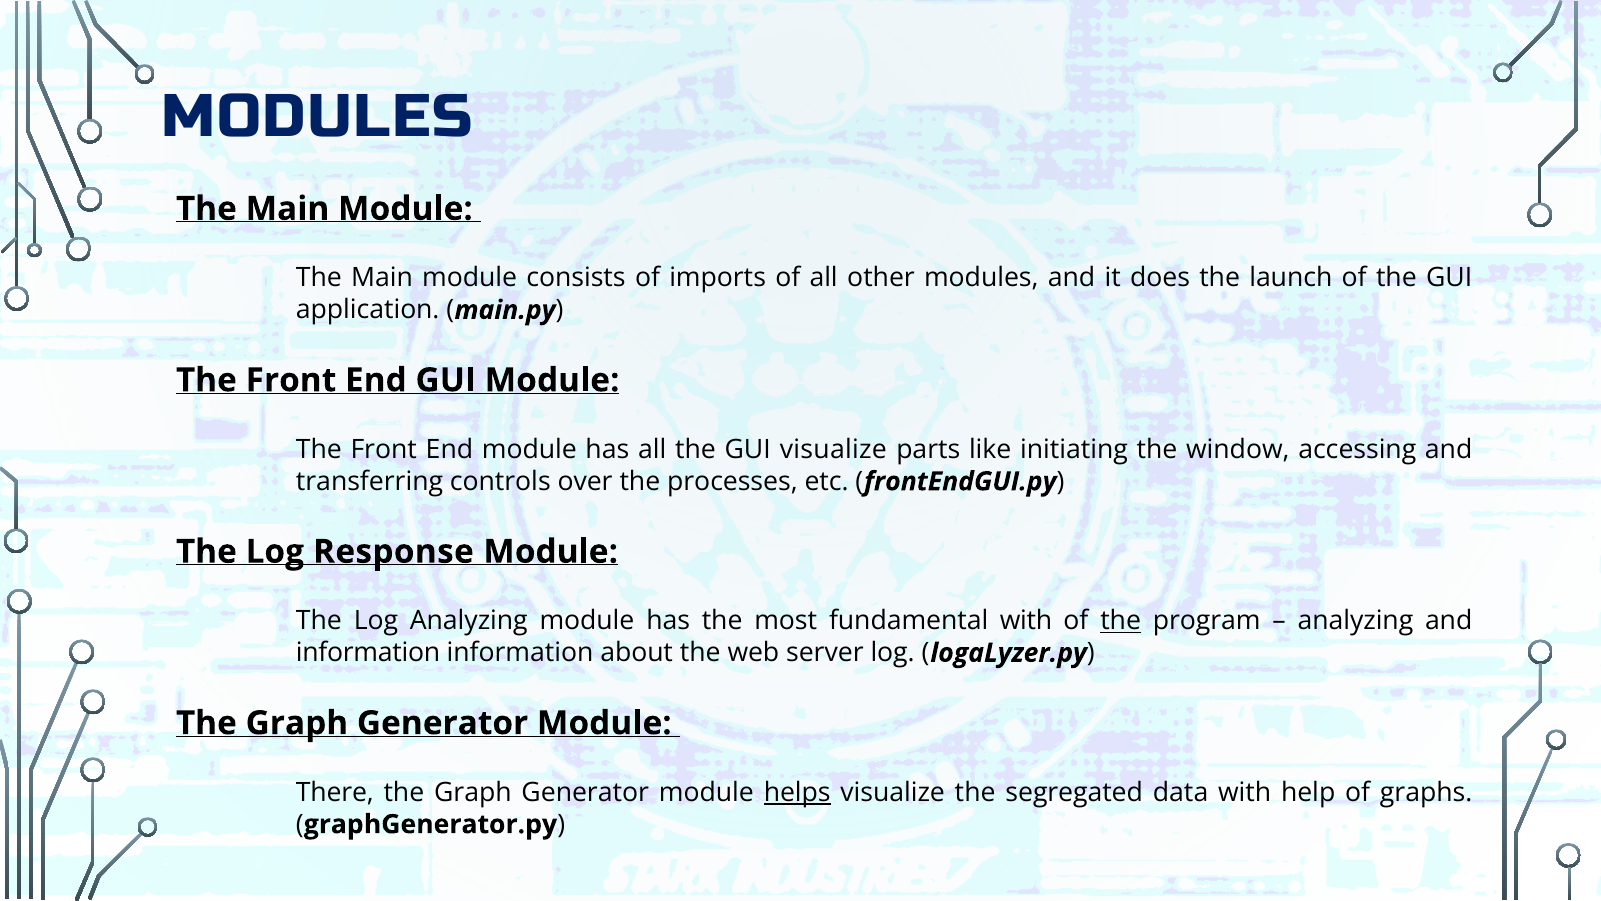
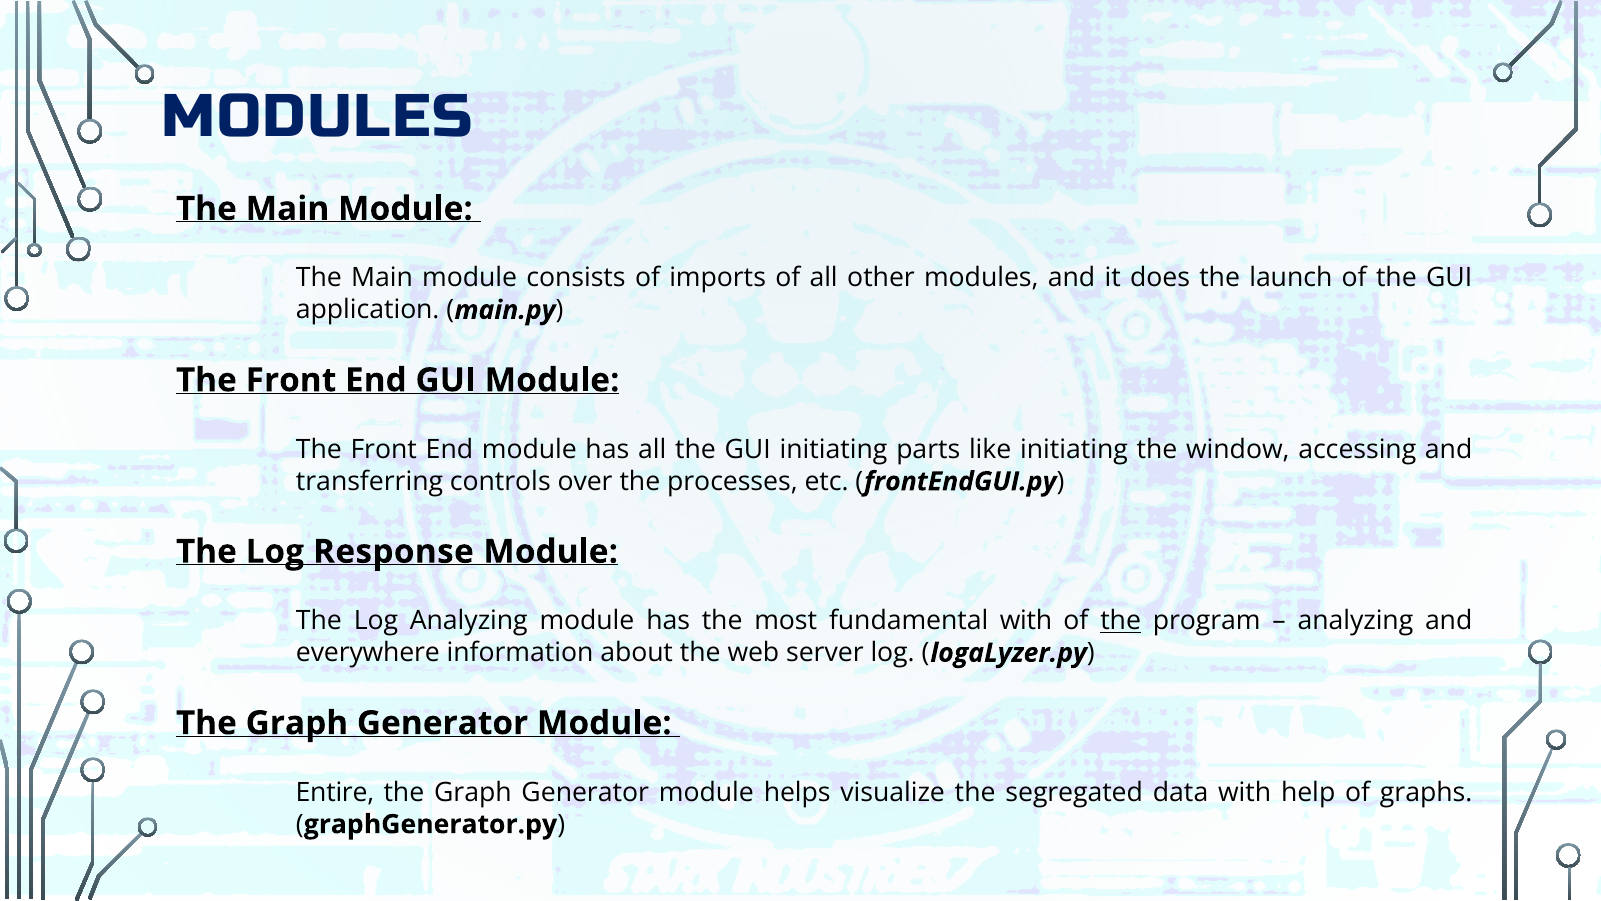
GUI visualize: visualize -> initiating (833, 449)
information: information -> everywhere (368, 653)
There: There -> Entire (335, 792)
helps underline: present -> none (797, 792)
